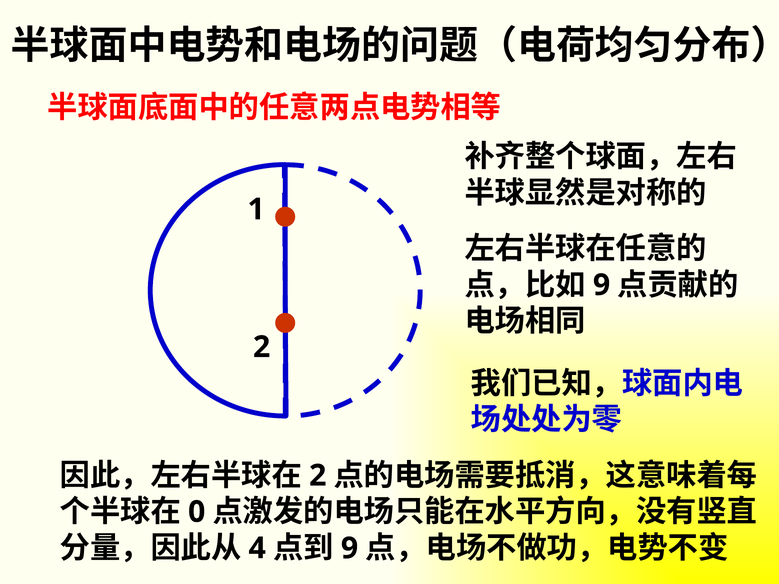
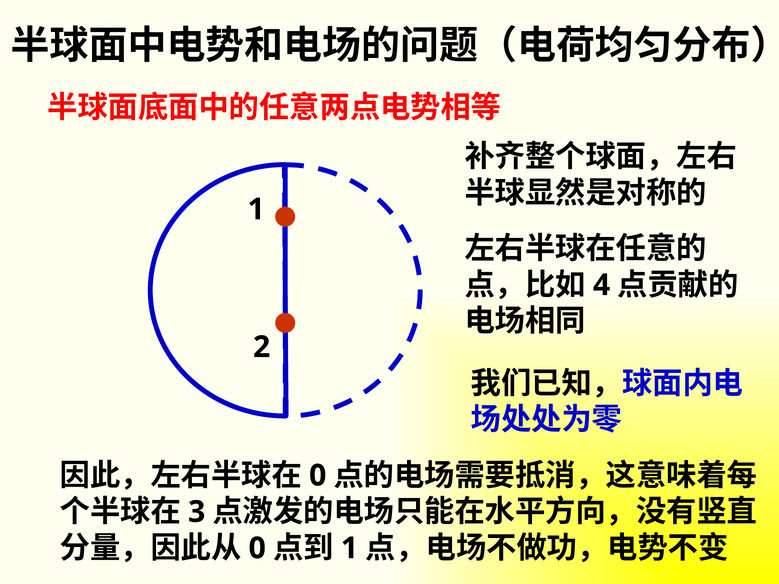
9: 9 -> 4 (602, 285)
2: 2 -> 0 (318, 476)
0: 0 -> 3 (197, 512)
4: 4 -> 0 (257, 548)
9: 9 -> 1 (350, 548)
